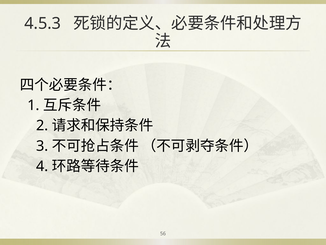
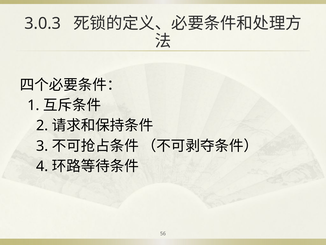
4.5.3: 4.5.3 -> 3.0.3 (43, 23)
